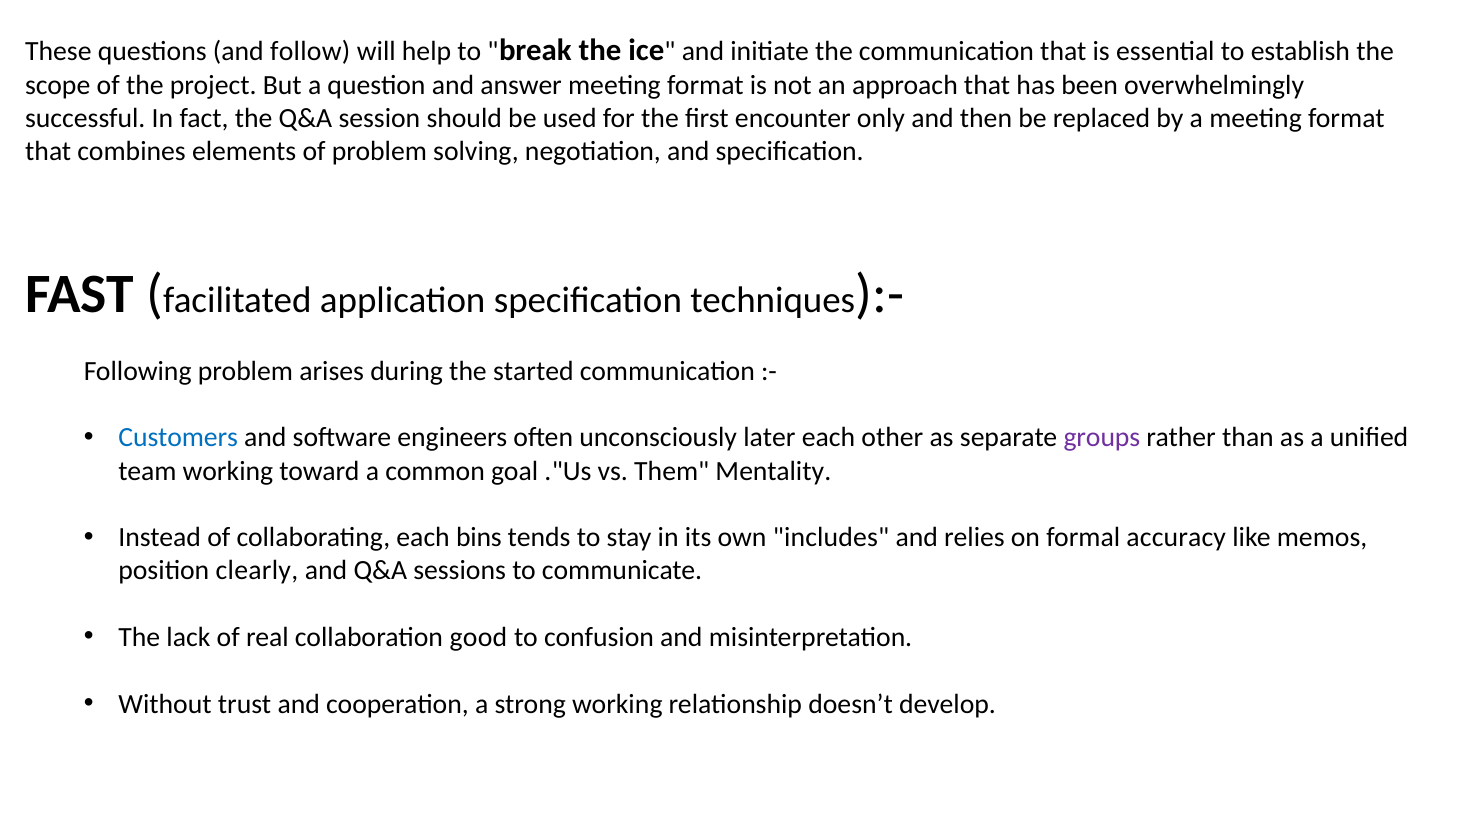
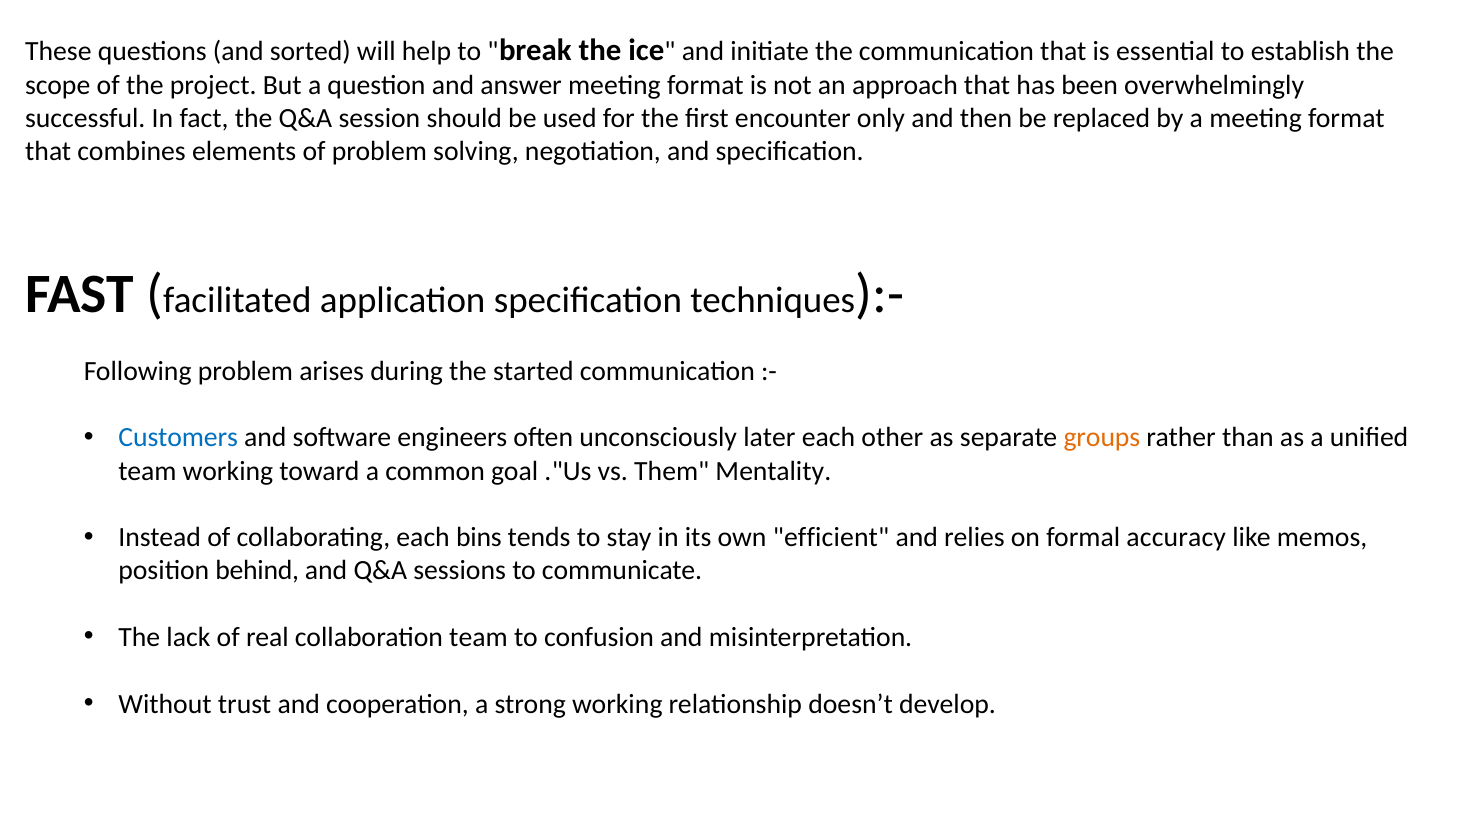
follow: follow -> sorted (310, 51)
groups colour: purple -> orange (1102, 438)
includes: includes -> efficient (831, 537)
clearly: clearly -> behind (257, 571)
collaboration good: good -> team (479, 637)
